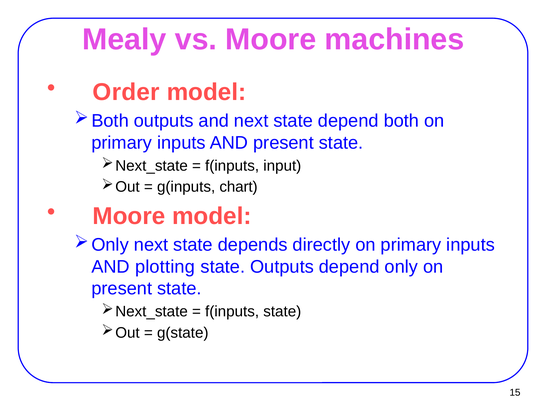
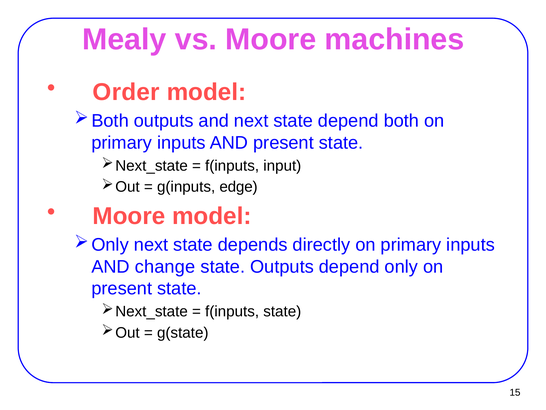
chart: chart -> edge (239, 187)
plotting: plotting -> change (165, 266)
